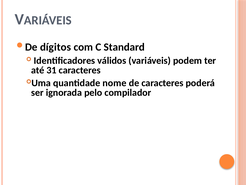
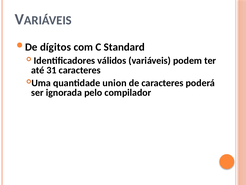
nome: nome -> union (115, 83)
